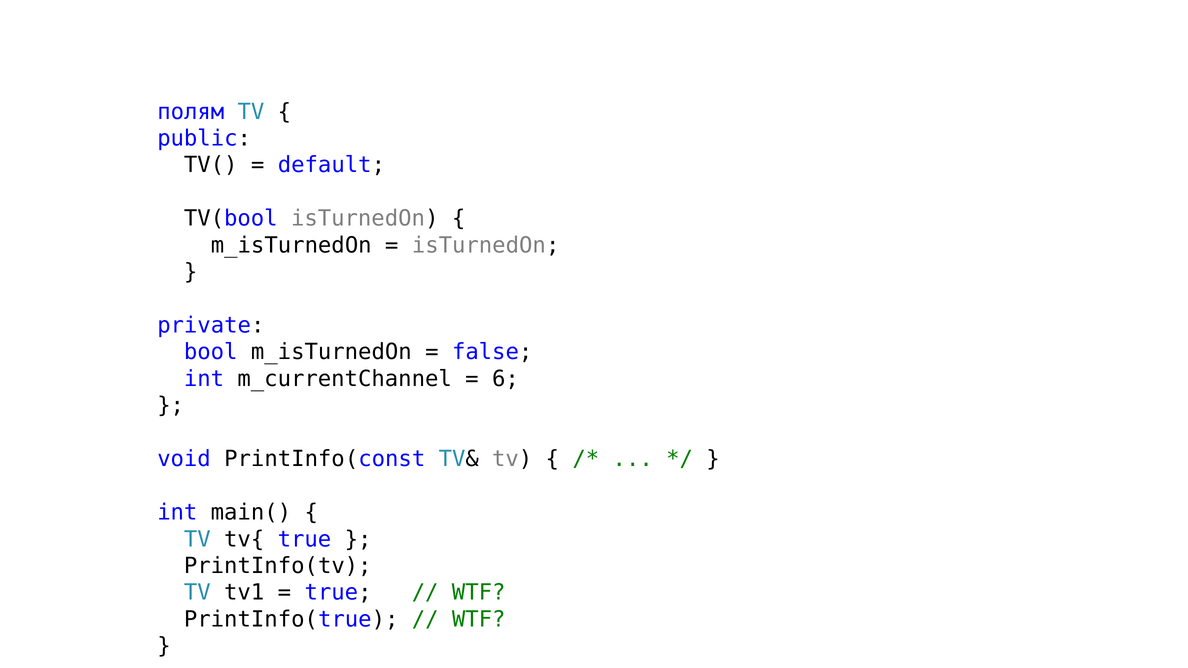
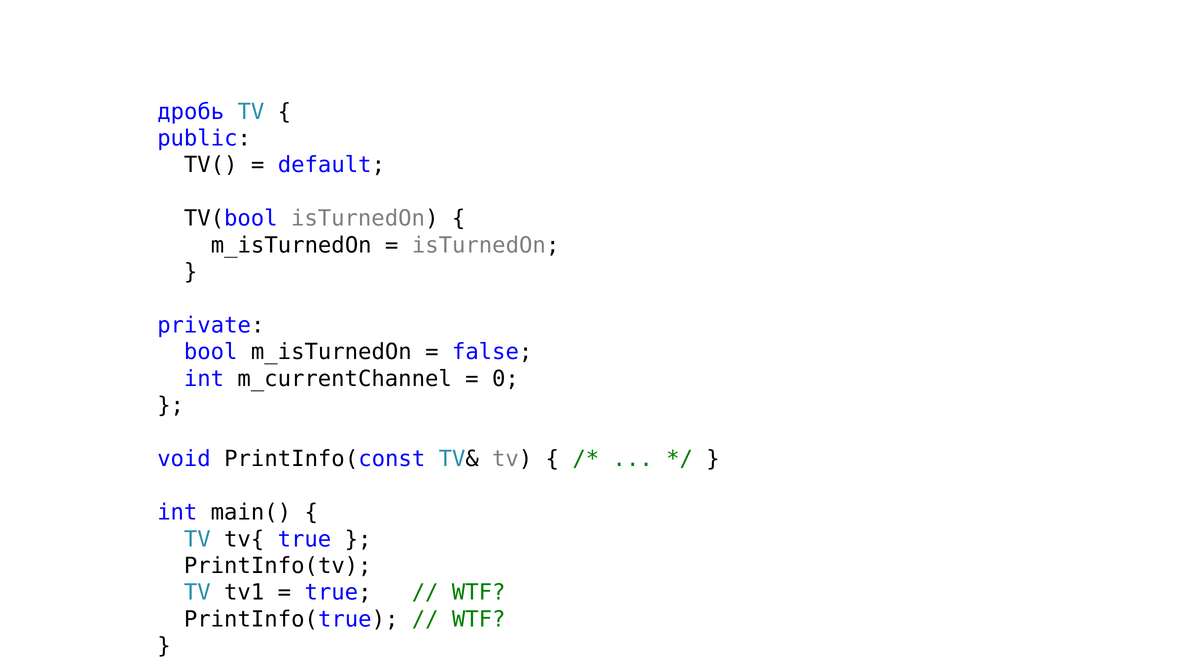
полям: полям -> дробь (191, 112)
6: 6 -> 0 (505, 379)
